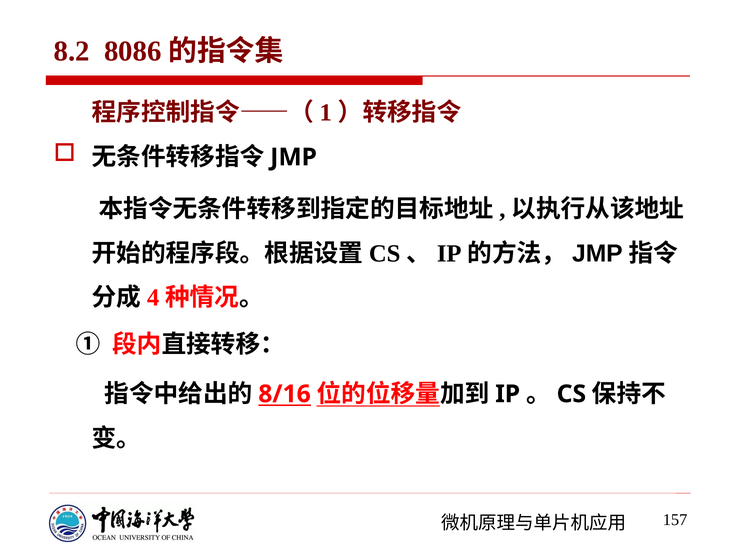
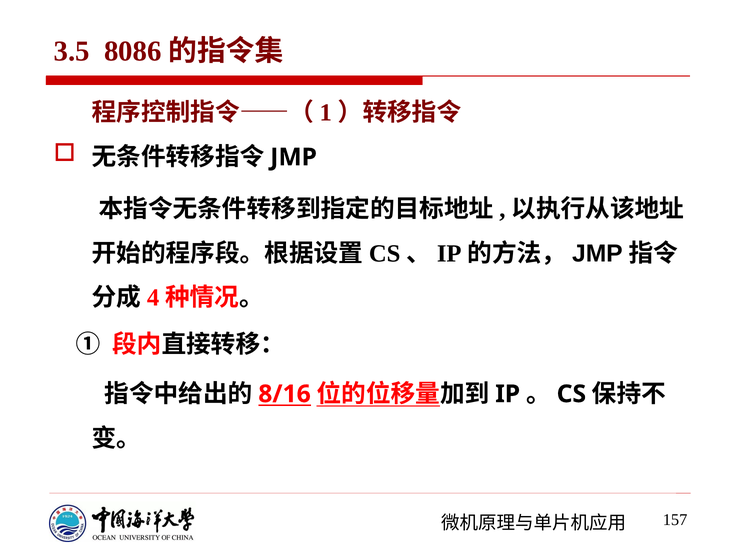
8.2: 8.2 -> 3.5 (72, 51)
